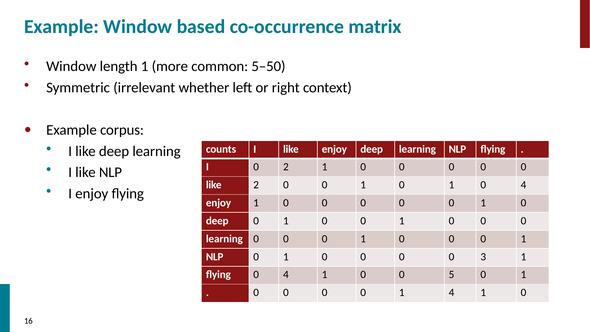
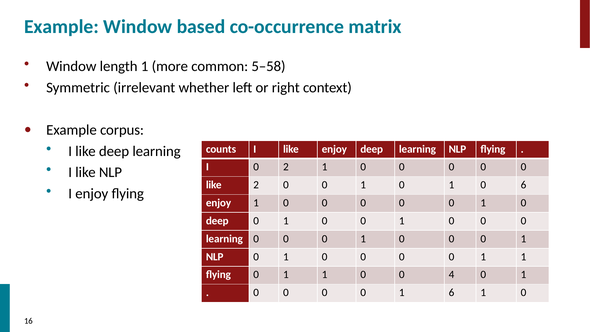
5–50: 5–50 -> 5–58 (268, 66)
1 0 4: 4 -> 6 (523, 185)
3: 3 -> 1 (483, 257)
flying 0 4: 4 -> 1 (286, 275)
5: 5 -> 4 (451, 275)
1 4: 4 -> 6 (451, 293)
